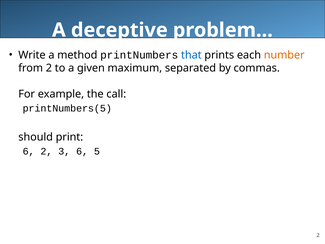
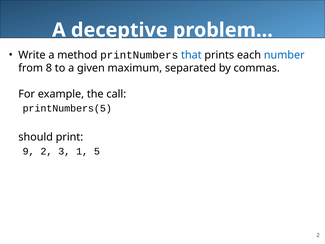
number colour: orange -> blue (284, 55)
from 2: 2 -> 8 (49, 68)
6: 6 -> 9 (29, 151)
3 6: 6 -> 1 (82, 151)
